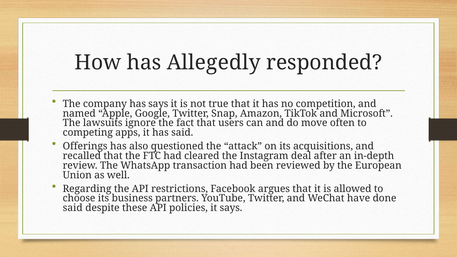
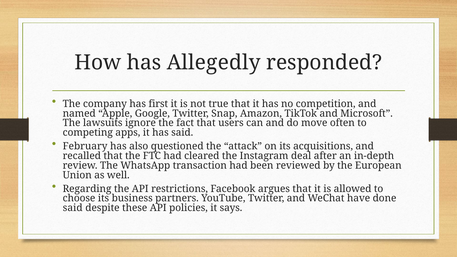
has says: says -> first (158, 104)
Offerings: Offerings -> February (85, 146)
